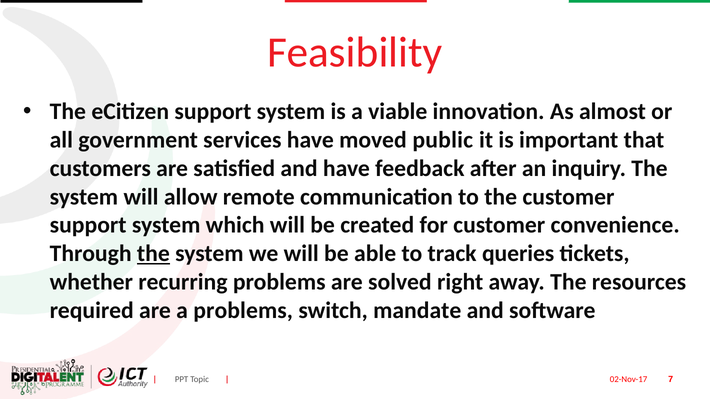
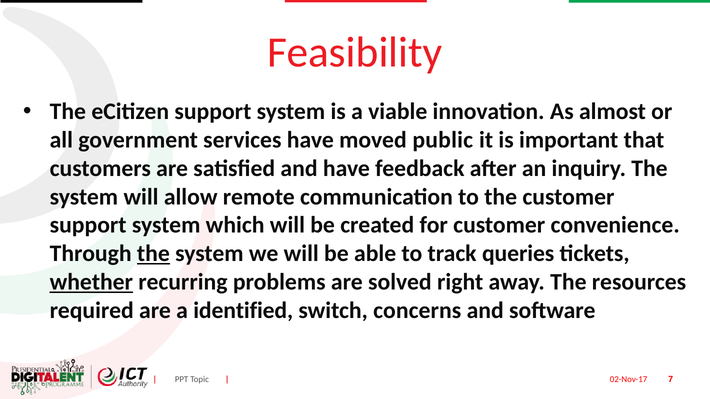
whether underline: none -> present (91, 282)
a problems: problems -> identified (243, 311)
mandate: mandate -> concerns (417, 311)
